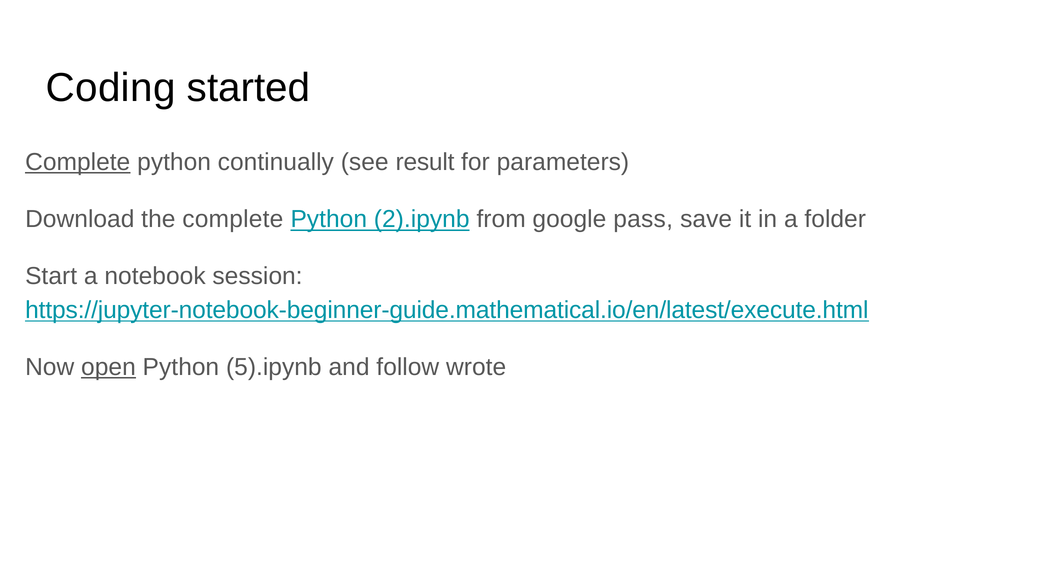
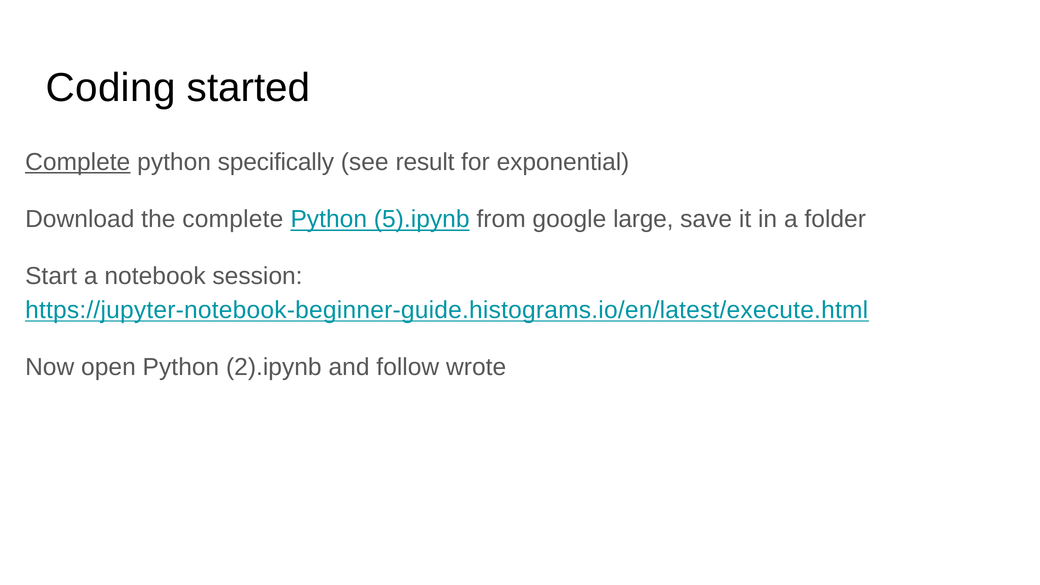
continually: continually -> specifically (276, 162)
parameters: parameters -> exponential (563, 162)
2).ipynb: 2).ipynb -> 5).ipynb (422, 219)
pass: pass -> large (643, 219)
https://jupyter-notebook-beginner-guide.mathematical.io/en/latest/execute.html: https://jupyter-notebook-beginner-guide.mathematical.io/en/latest/execute.html -> https://jupyter-notebook-beginner-guide.histograms.io/en/latest/execute.html (447, 310)
open underline: present -> none (108, 367)
5).ipynb: 5).ipynb -> 2).ipynb (274, 367)
